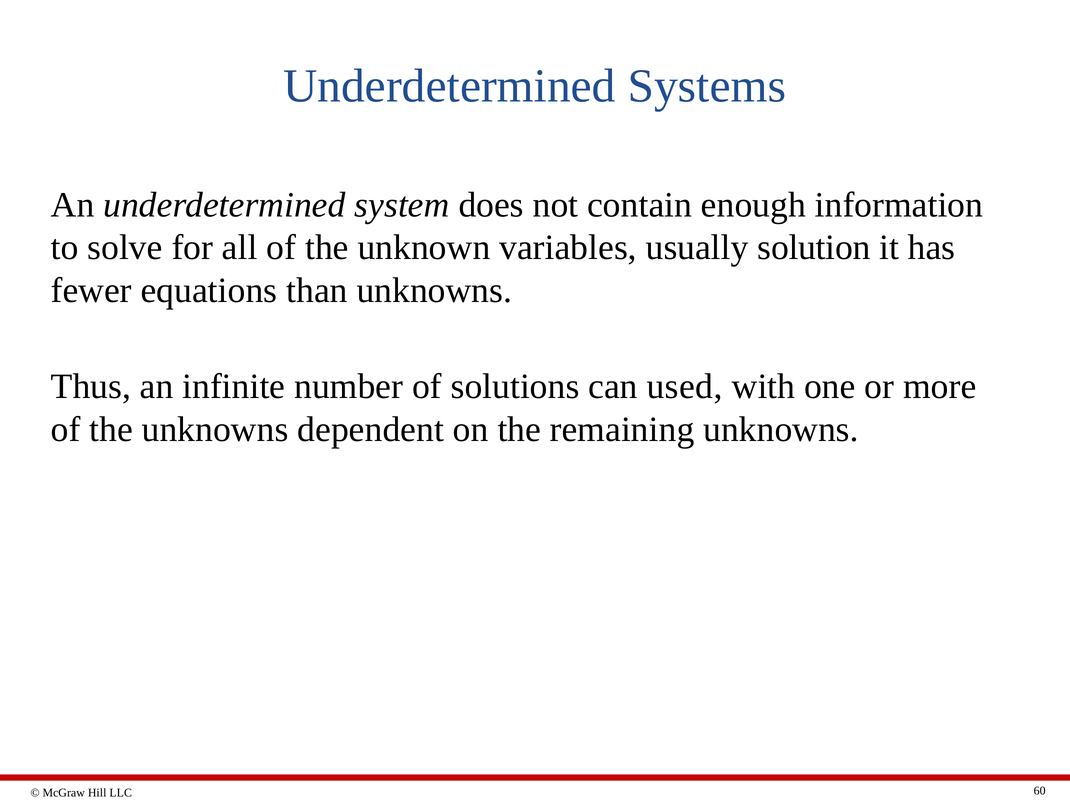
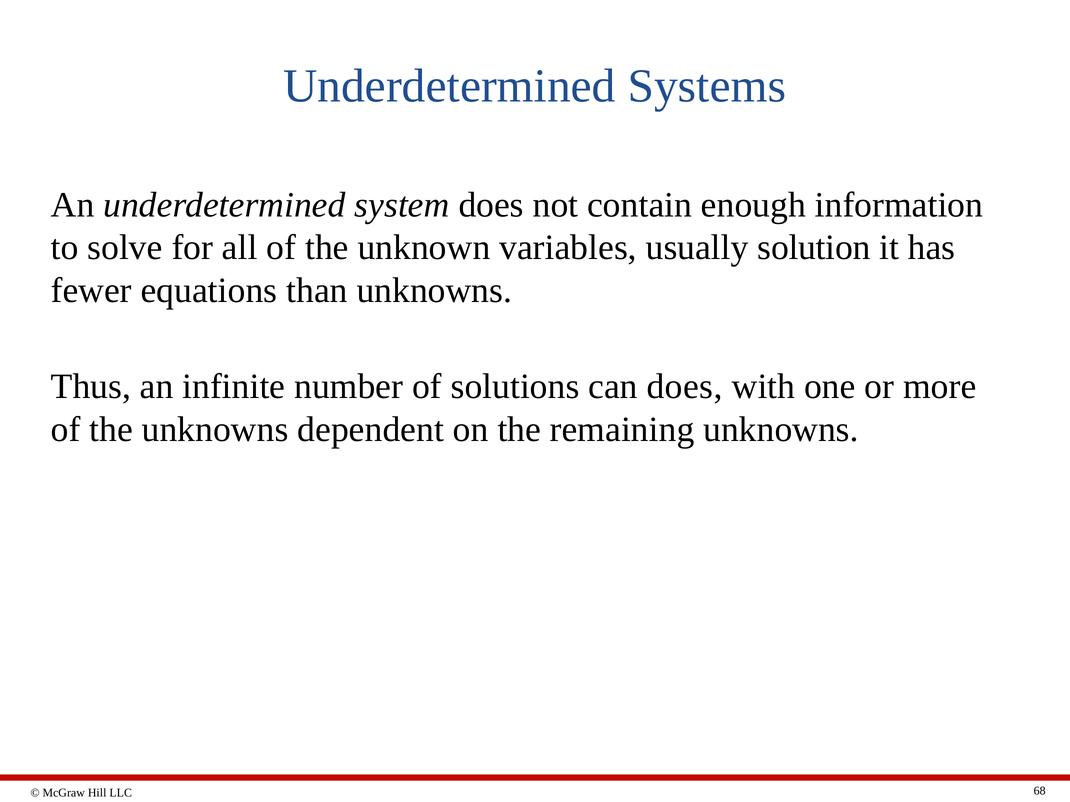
can used: used -> does (685, 387)
60: 60 -> 68 (1040, 791)
